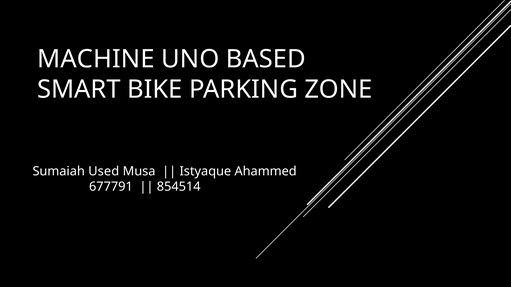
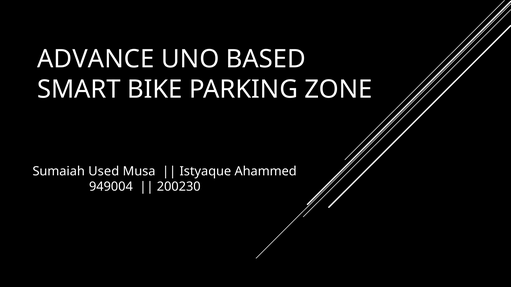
MACHINE: MACHINE -> ADVANCE (96, 59)
677791: 677791 -> 949004 (111, 187)
854514: 854514 -> 200230 (179, 187)
